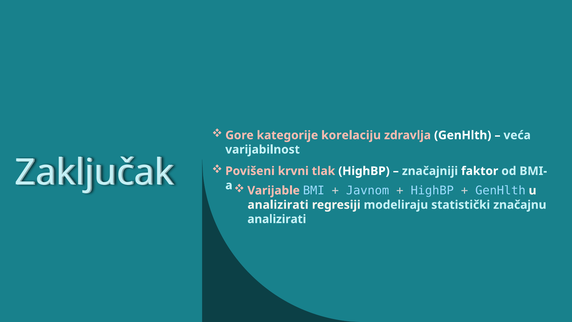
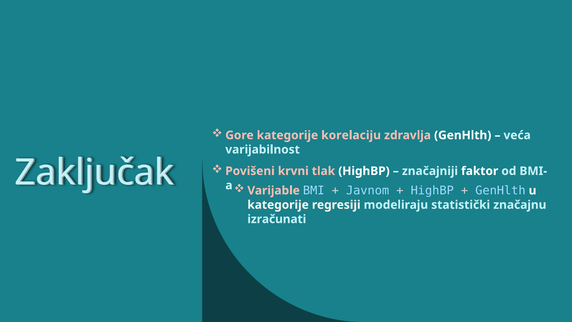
analizirati: analizirati -> kategorije (278, 205)
analizirati: analizirati -> izračunati (277, 219)
